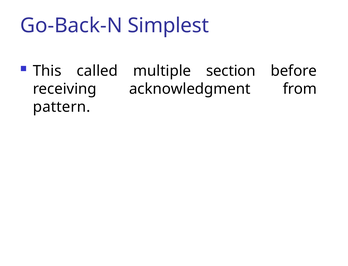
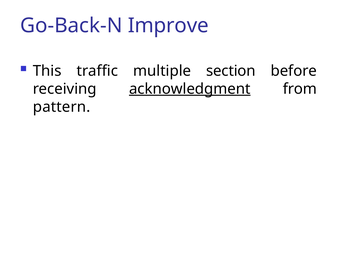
Simplest: Simplest -> Improve (168, 26)
called: called -> traffic (97, 71)
acknowledgment underline: none -> present (190, 89)
